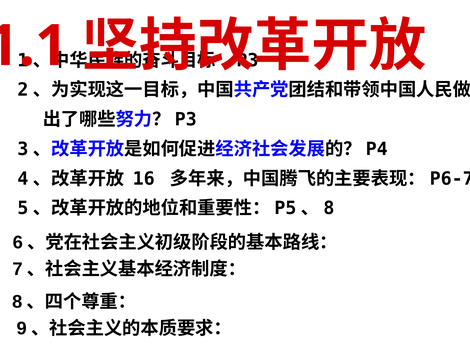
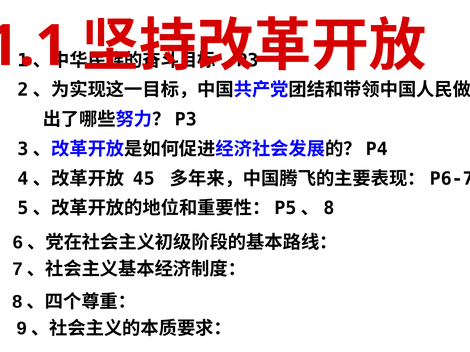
16: 16 -> 45 (144, 179)
